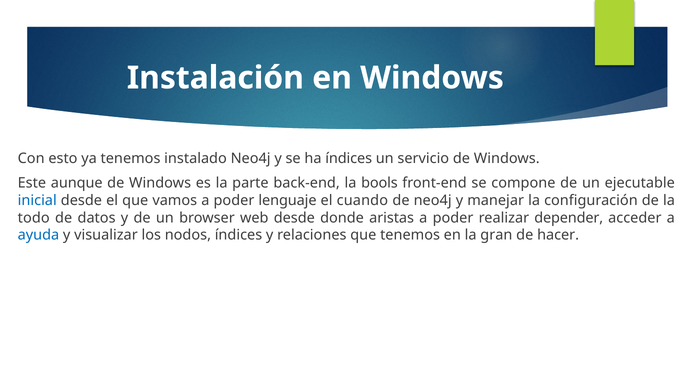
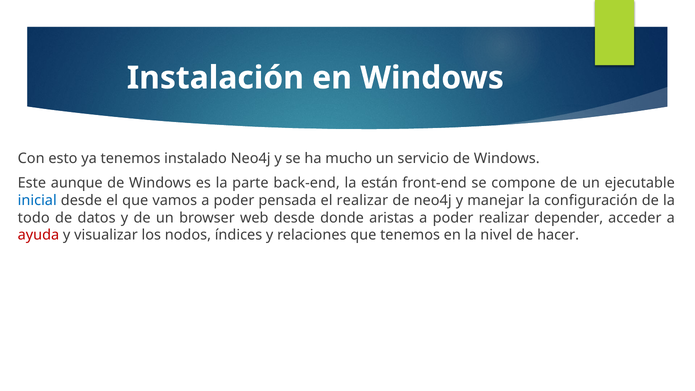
ha índices: índices -> mucho (349, 158)
bools: bools -> están (379, 183)
lenguaje: lenguaje -> pensada (287, 200)
el cuando: cuando -> realizar (362, 200)
ayuda colour: blue -> red (38, 235)
gran: gran -> nivel (496, 235)
